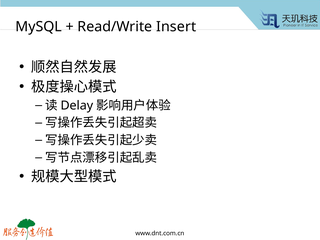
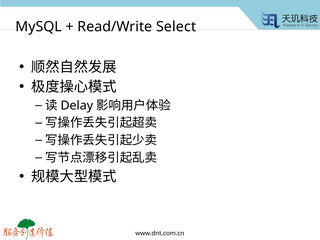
Insert: Insert -> Select (176, 27)
